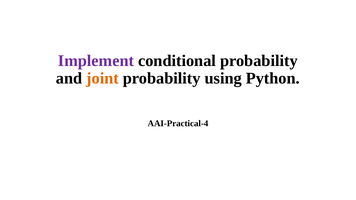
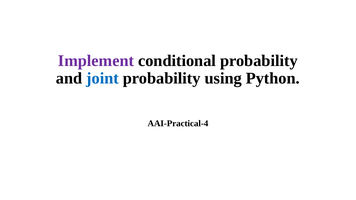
joint colour: orange -> blue (103, 78)
